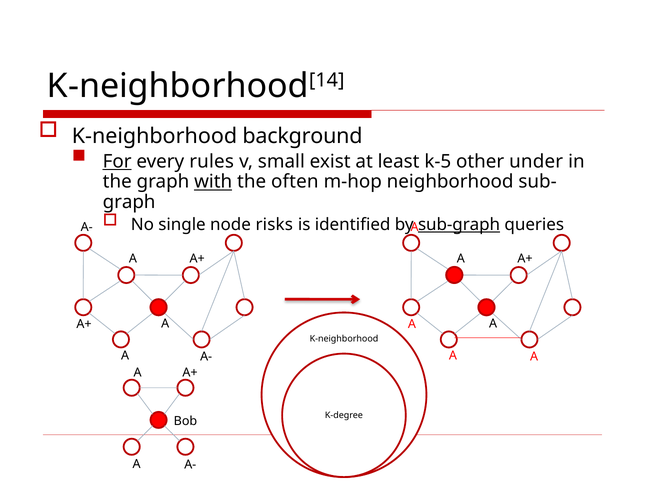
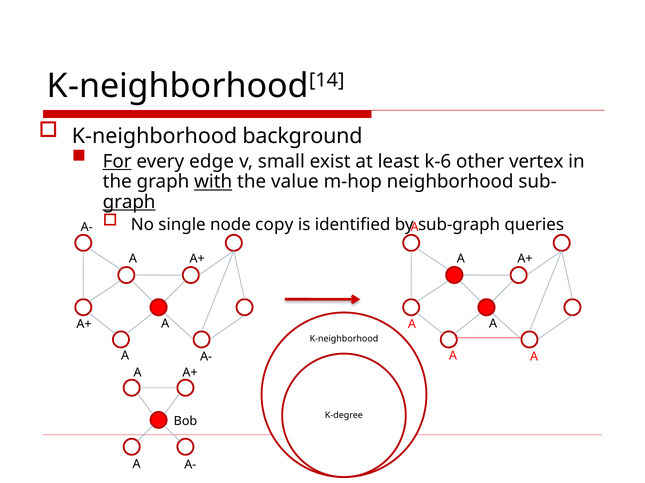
rules: rules -> edge (212, 162)
k-5: k-5 -> k-6 (438, 162)
under: under -> vertex (536, 162)
often: often -> value (295, 182)
graph underline: none -> present (129, 202)
risks: risks -> copy (274, 225)
sub-graph underline: present -> none (459, 225)
